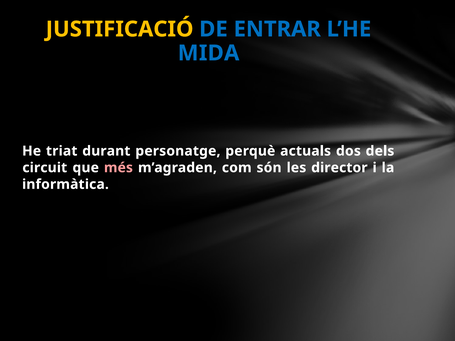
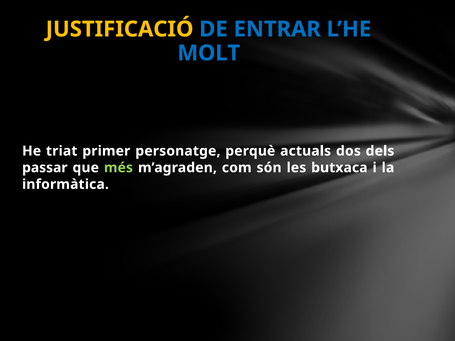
MIDA: MIDA -> MOLT (209, 53)
durant: durant -> primer (106, 151)
circuit: circuit -> passar (45, 168)
més colour: pink -> light green (118, 168)
director: director -> butxaca (339, 168)
